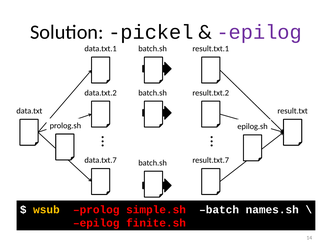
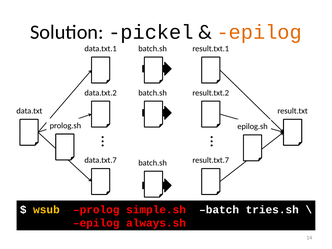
epilog colour: purple -> orange (259, 32)
names.sh: names.sh -> tries.sh (272, 210)
finite.sh: finite.sh -> always.sh (156, 223)
